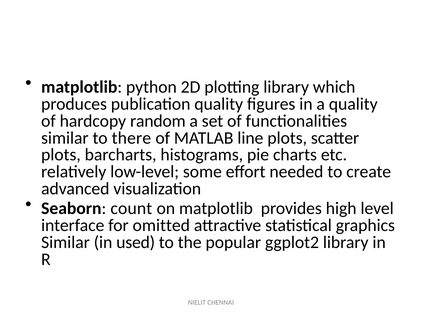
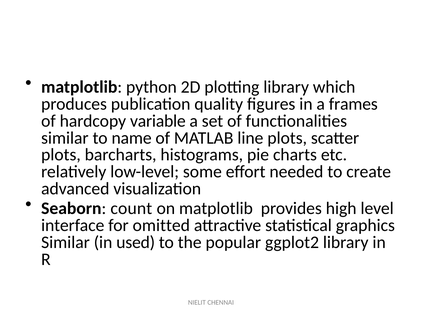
a quality: quality -> frames (353, 104)
random: random -> variable (158, 121)
there: there -> name (132, 138)
